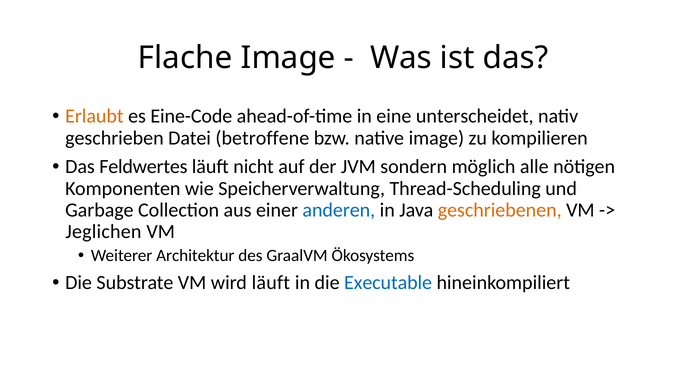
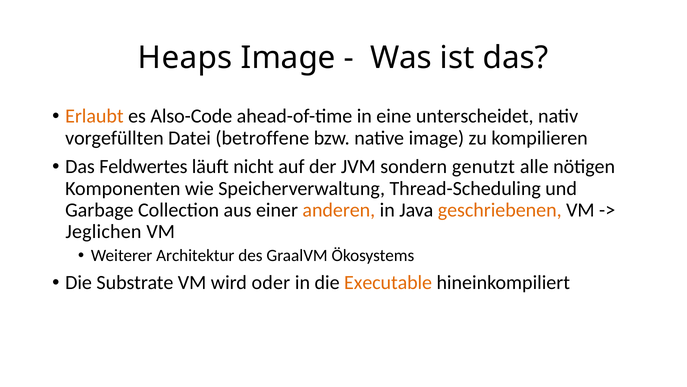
Flache: Flache -> Heaps (185, 58)
Eine-Code: Eine-Code -> Also-Code (191, 116)
geschrieben: geschrieben -> vorgefüllten (114, 138)
möglich: möglich -> genutzt (483, 167)
anderen colour: blue -> orange (339, 210)
wird läuft: läuft -> oder (271, 282)
Executable colour: blue -> orange (388, 282)
